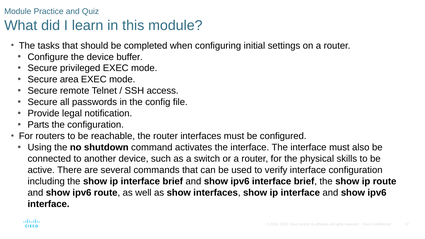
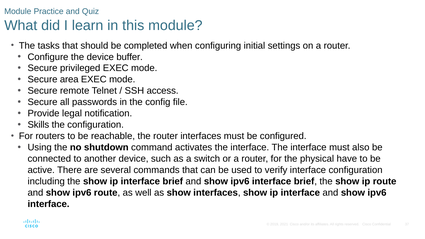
Parts: Parts -> Skills (38, 125)
skills: skills -> have (347, 159)
